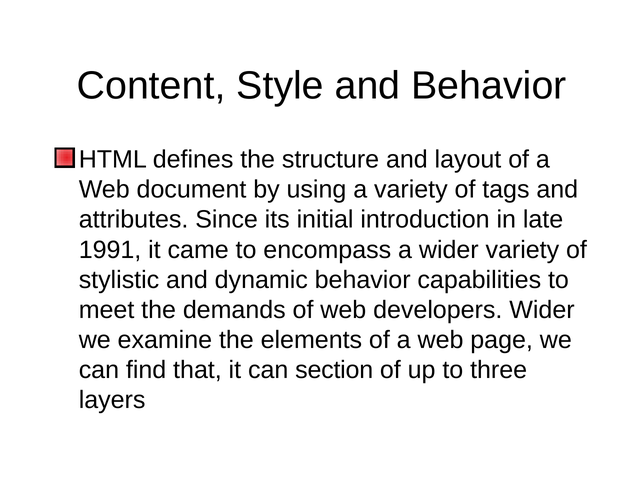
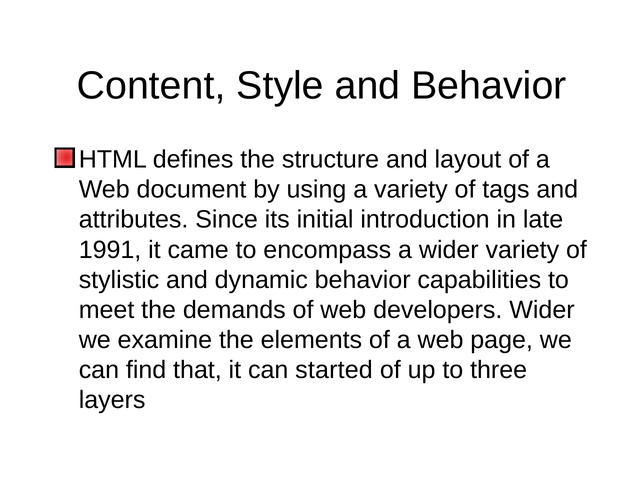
section: section -> started (334, 370)
